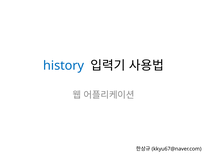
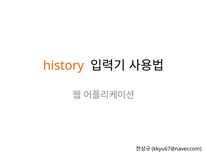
history colour: blue -> orange (64, 66)
